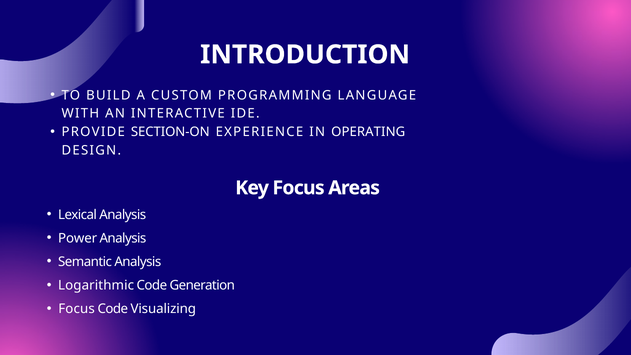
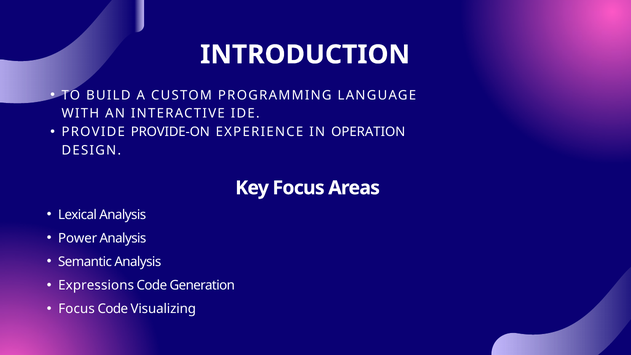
SECTION-ON: SECTION-ON -> PROVIDE-ON (170, 132)
OPERATING: OPERATING -> OPERATION (368, 132)
Logarithmic: Logarithmic -> Expressions (96, 285)
